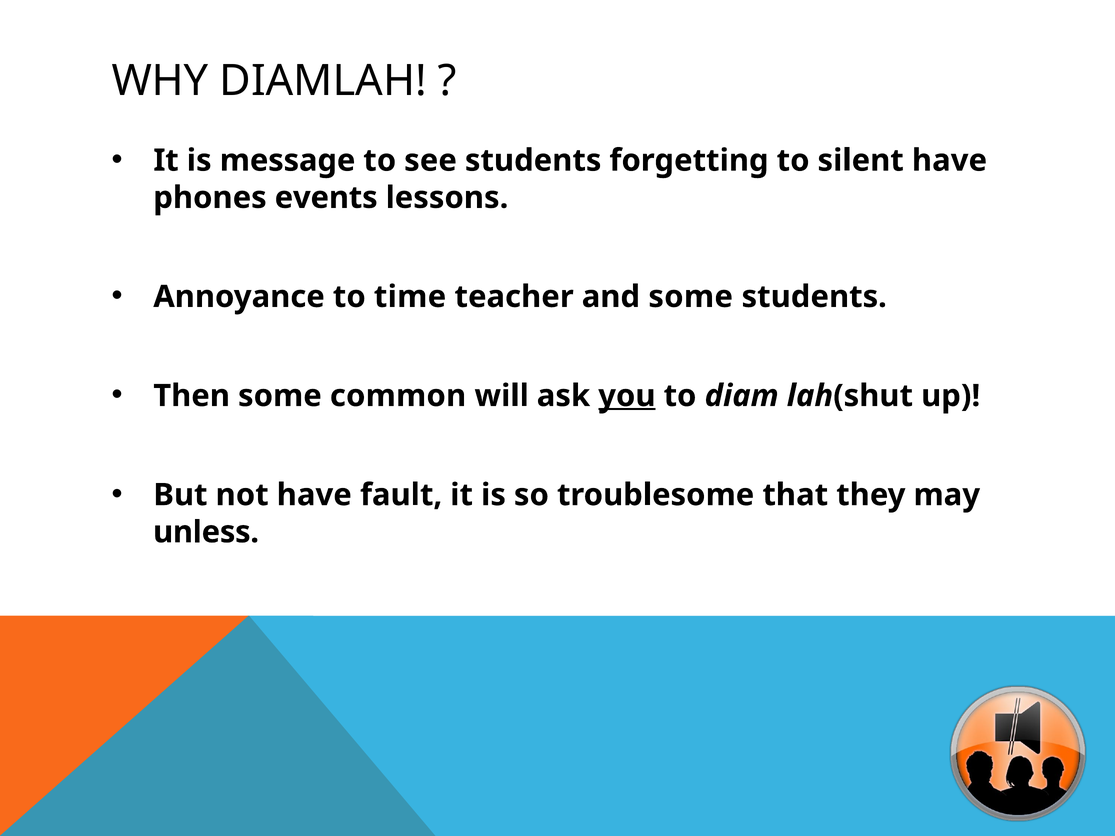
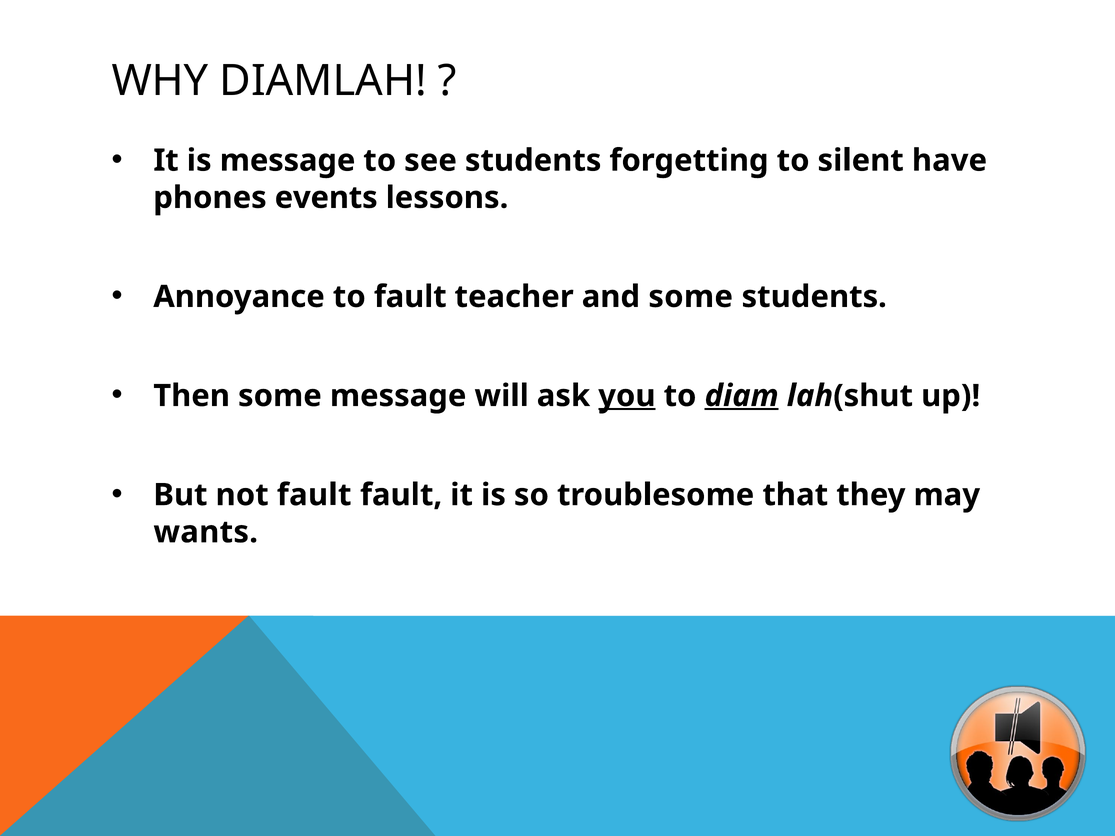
to time: time -> fault (410, 297)
some common: common -> message (398, 396)
diam underline: none -> present (742, 396)
not have: have -> fault (314, 495)
unless: unless -> wants (206, 532)
